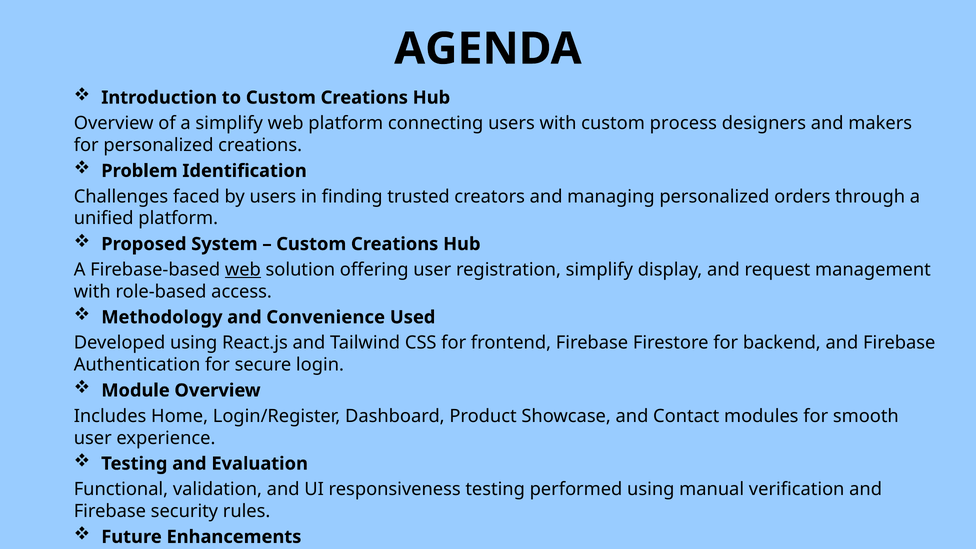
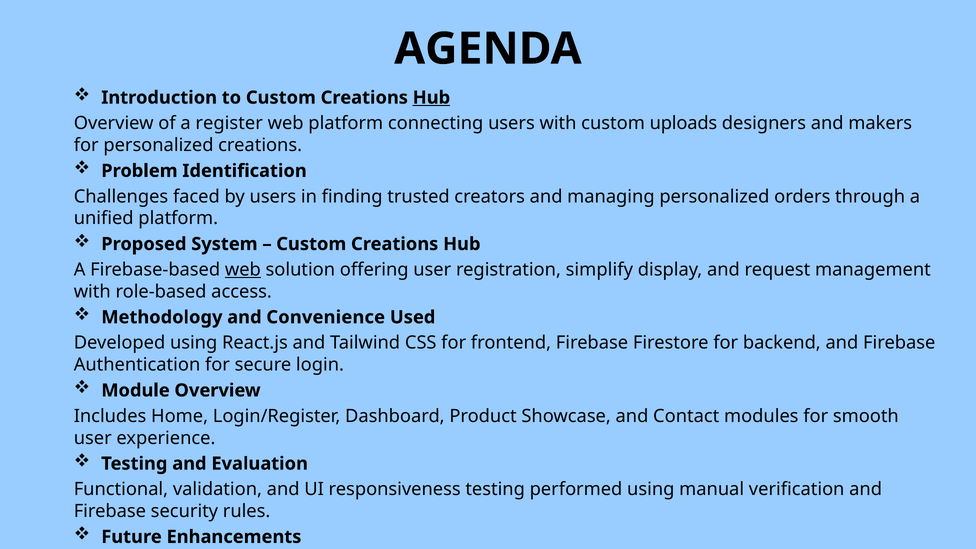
Hub underline: none -> present (431, 98)
a simplify: simplify -> register (229, 123)
process: process -> uploads (683, 123)
